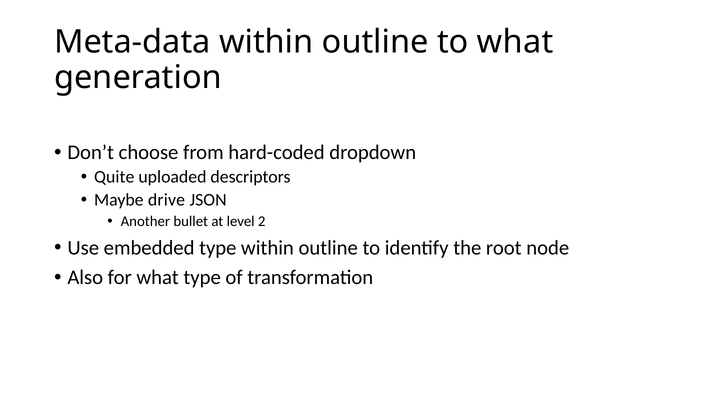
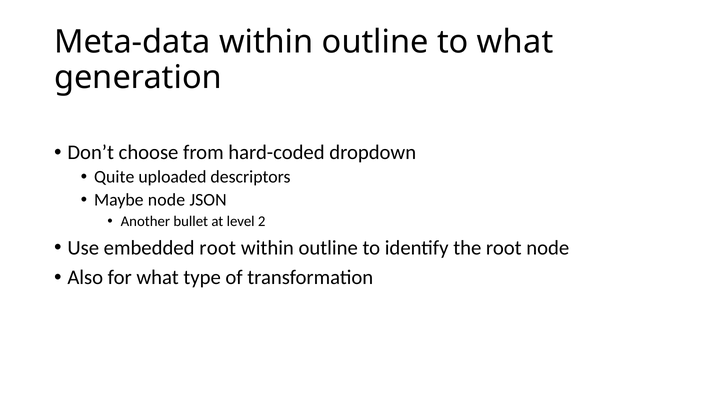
Maybe drive: drive -> node (166, 200)
embedded type: type -> root (218, 247)
